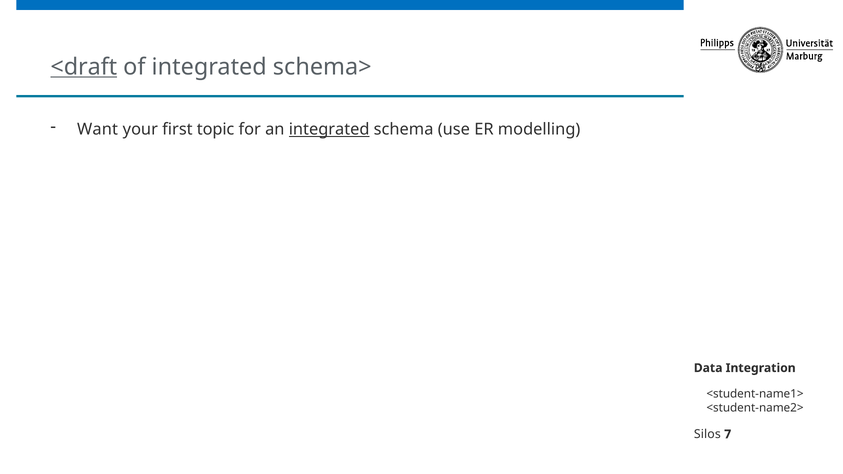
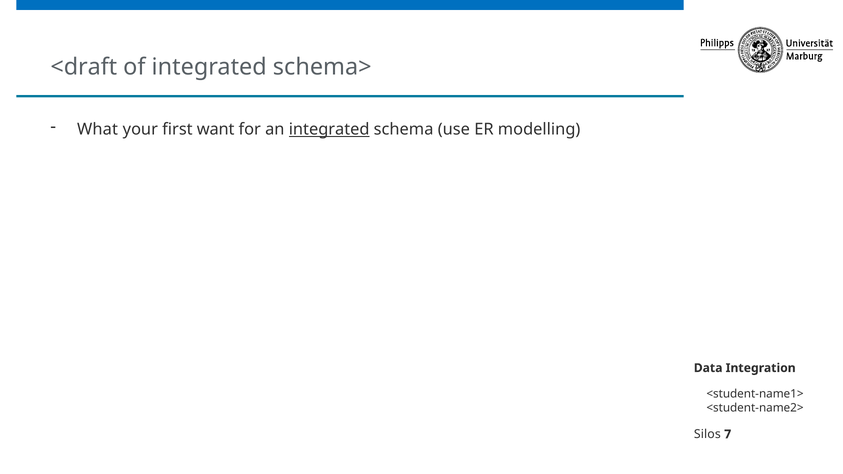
<draft underline: present -> none (84, 67)
Want: Want -> What (98, 130)
topic: topic -> want (216, 130)
